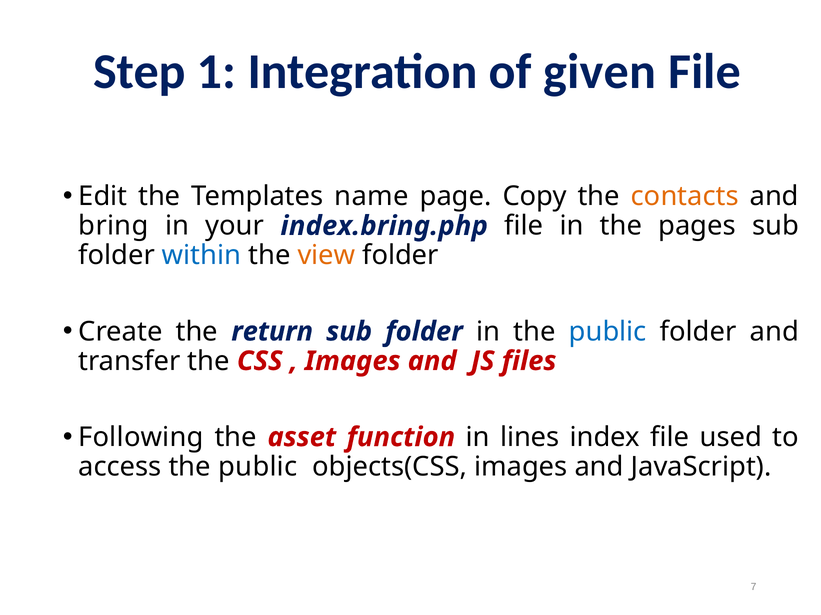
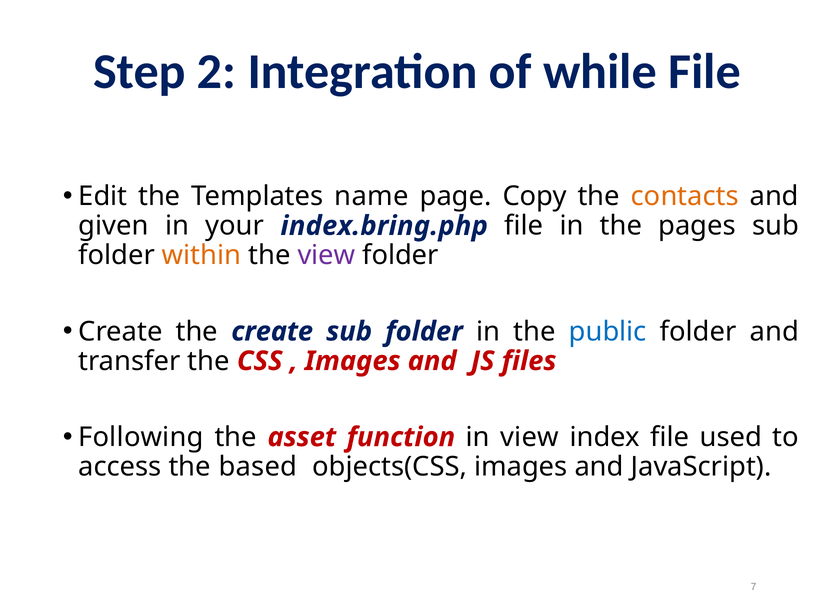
1: 1 -> 2 (217, 72)
given: given -> while (600, 72)
bring: bring -> given (114, 226)
within colour: blue -> orange (202, 256)
view colour: orange -> purple (326, 256)
the return: return -> create (272, 332)
in lines: lines -> view (530, 438)
access the public: public -> based (258, 467)
